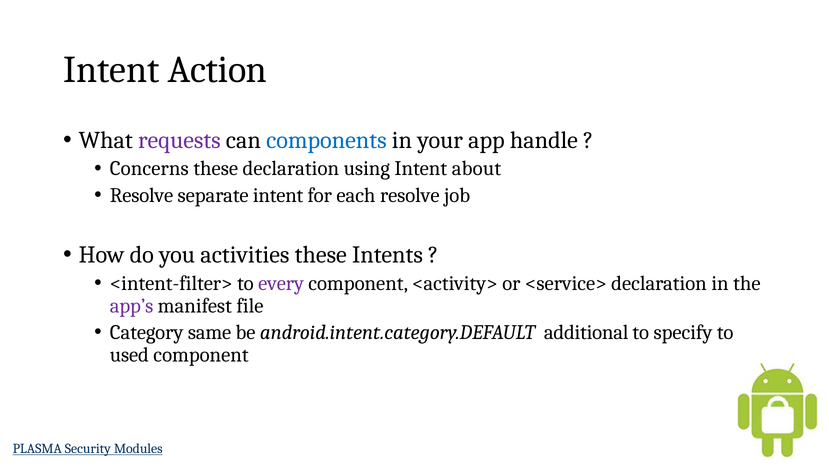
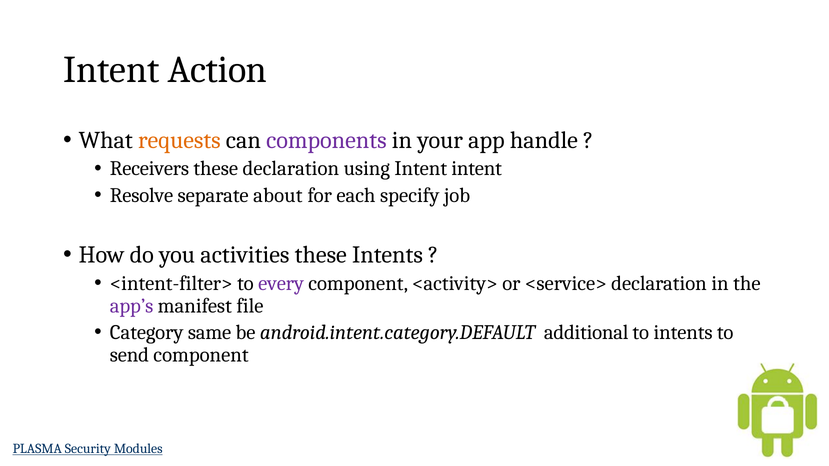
requests colour: purple -> orange (179, 140)
components colour: blue -> purple (326, 140)
Concerns: Concerns -> Receivers (149, 169)
Intent about: about -> intent (477, 169)
separate intent: intent -> about (278, 195)
each resolve: resolve -> specify (410, 195)
to specify: specify -> intents (683, 333)
used: used -> send (129, 355)
